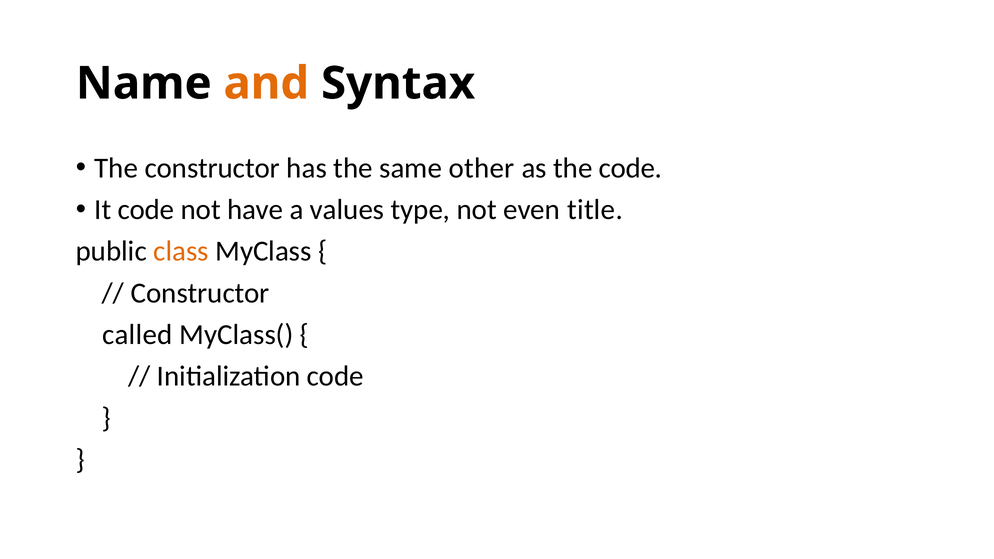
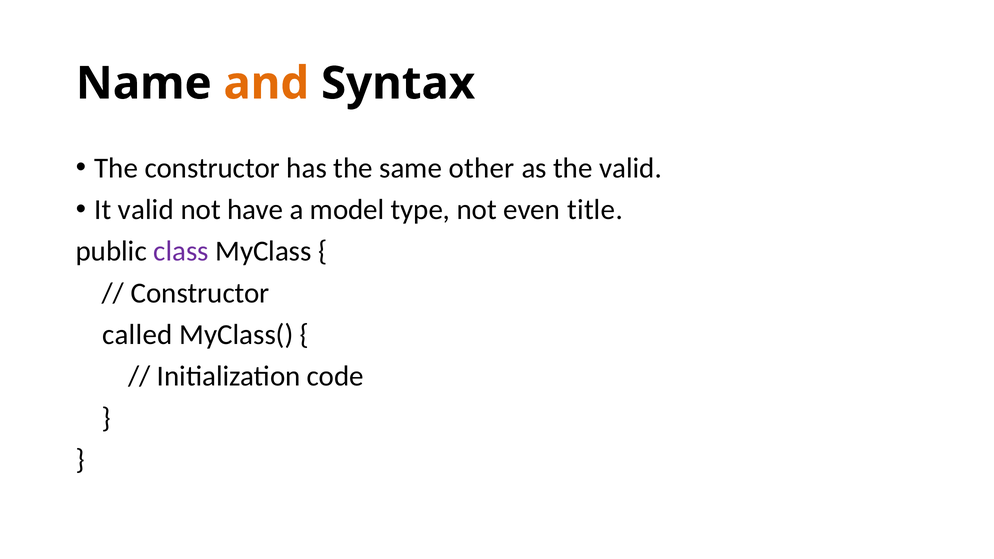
the code: code -> valid (630, 168)
It code: code -> valid (146, 210)
values: values -> model (347, 210)
class colour: orange -> purple (181, 251)
